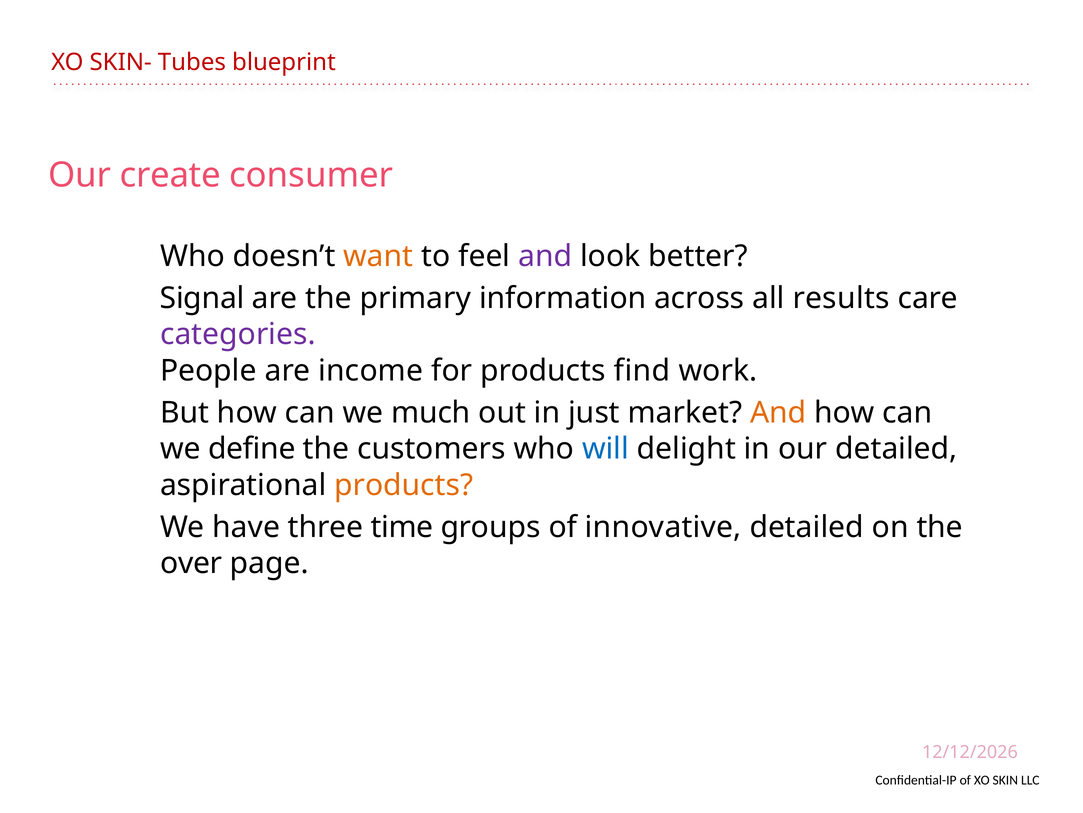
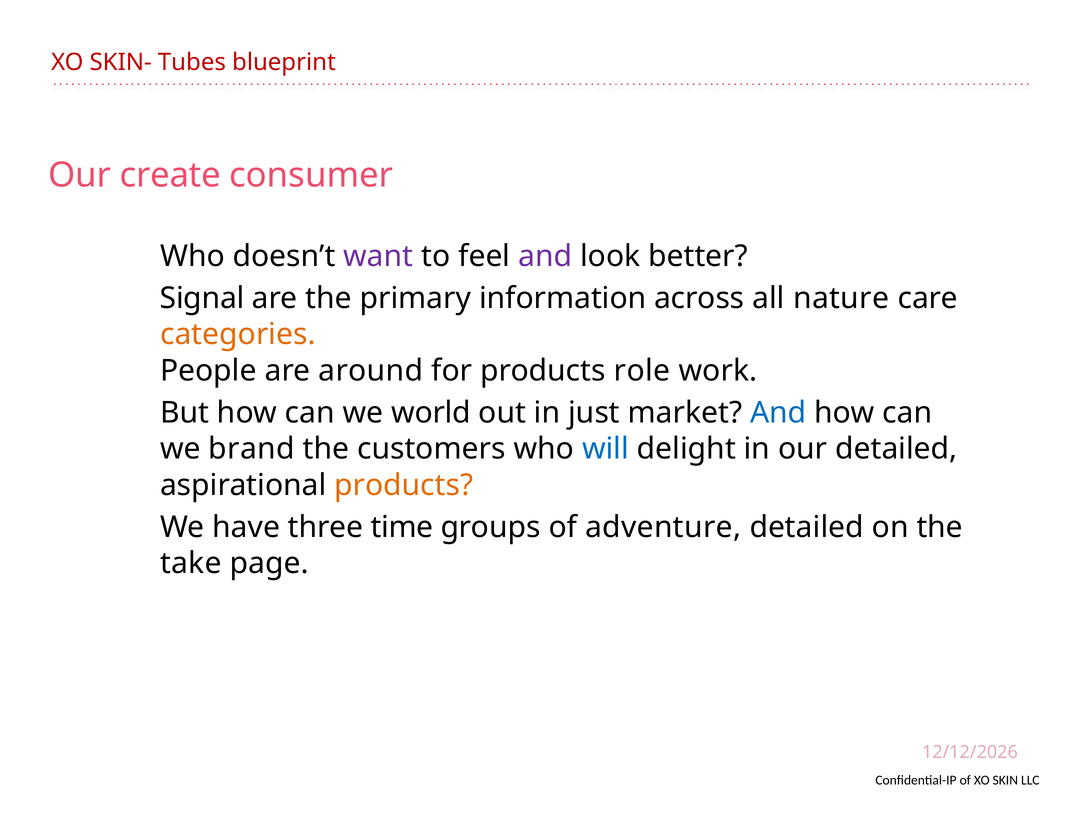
want colour: orange -> purple (378, 256)
results: results -> nature (841, 298)
categories colour: purple -> orange (238, 334)
income: income -> around (371, 370)
find: find -> role (642, 370)
much: much -> world (431, 412)
And colour: orange -> blue (778, 412)
define: define -> brand (252, 449)
innovative: innovative -> adventure (663, 527)
over: over -> take (191, 563)
